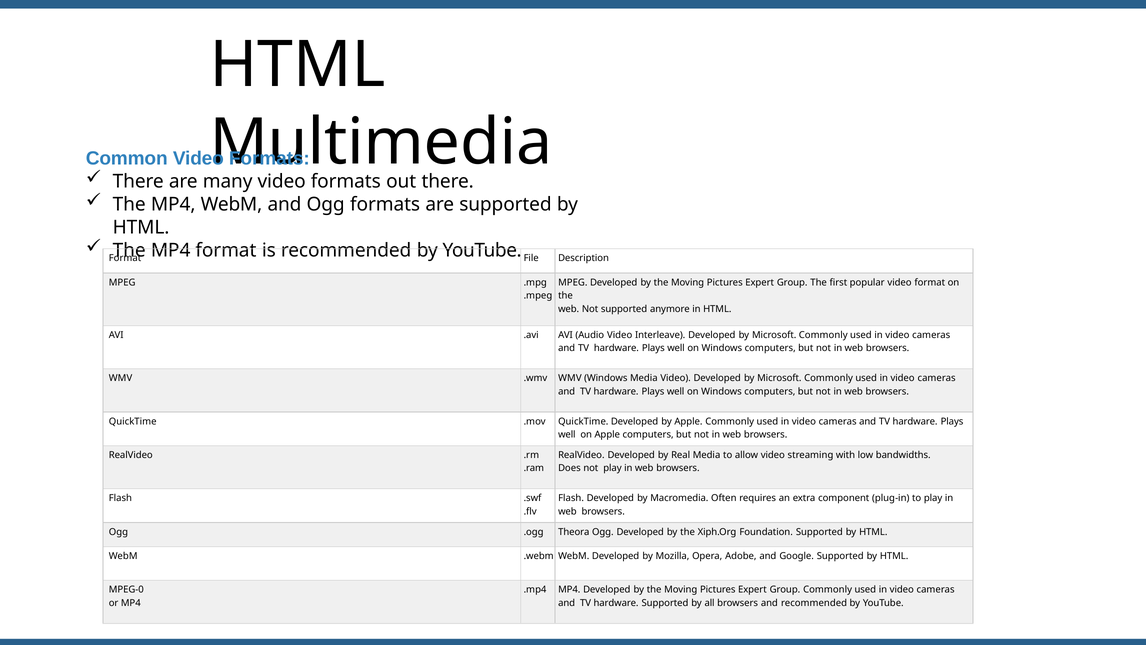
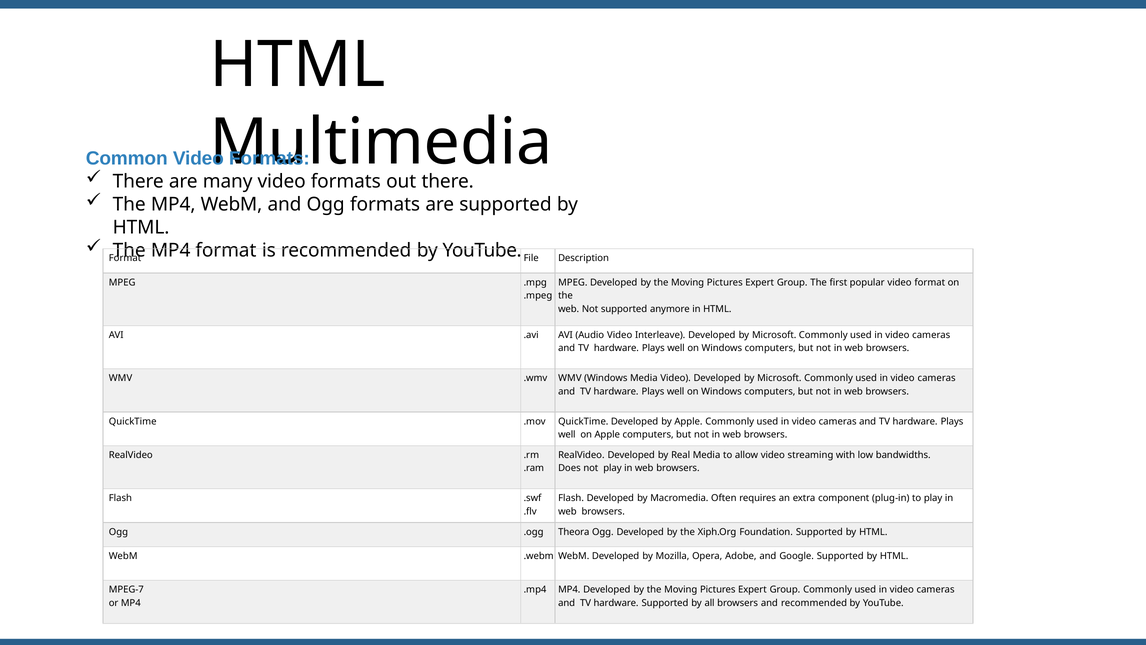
MPEG-0: MPEG-0 -> MPEG-7 (126, 589)
